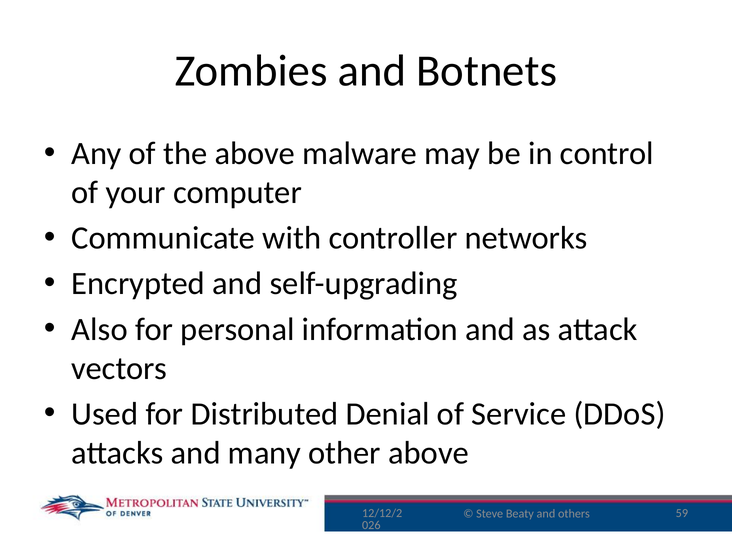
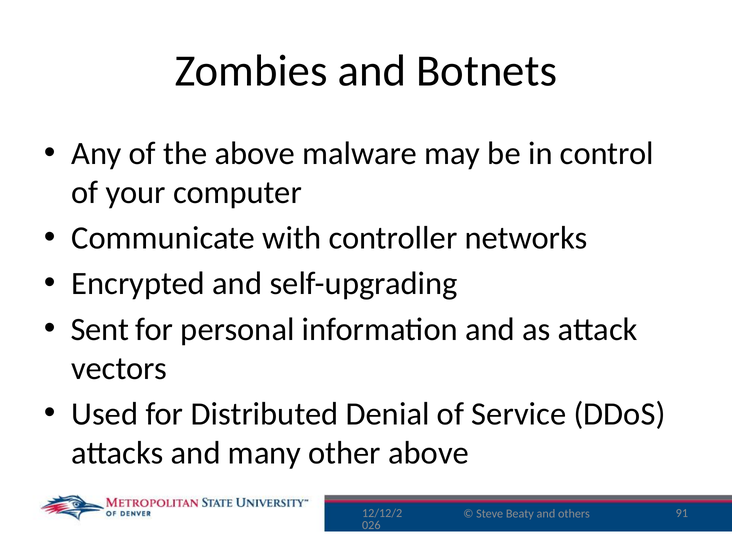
Also: Also -> Sent (100, 329)
59: 59 -> 91 (682, 513)
